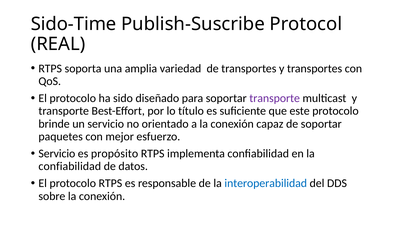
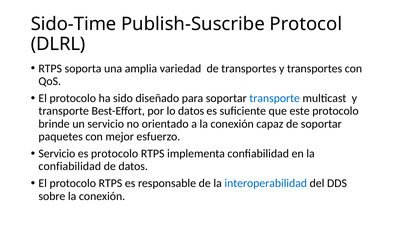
REAL: REAL -> DLRL (58, 44)
transporte colour: purple -> blue (275, 98)
lo título: título -> datos (191, 111)
es propósito: propósito -> protocolo (115, 153)
